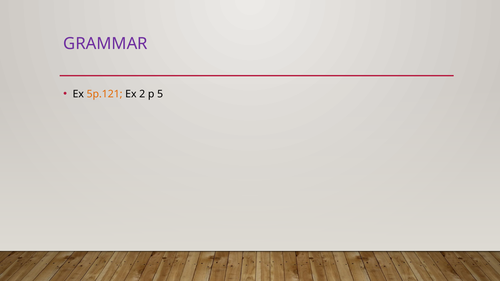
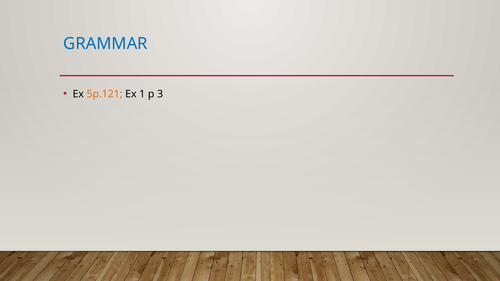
GRAMMAR colour: purple -> blue (105, 44)
2: 2 -> 1 (142, 94)
5: 5 -> 3 (160, 94)
